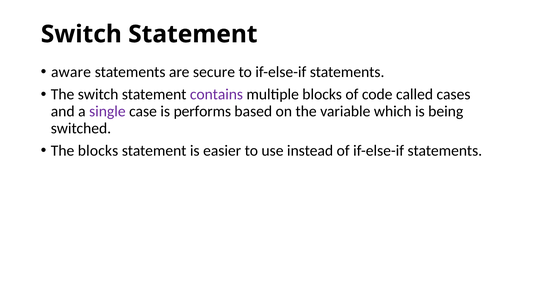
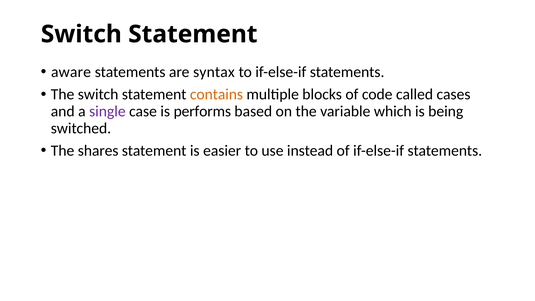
secure: secure -> syntax (214, 72)
contains colour: purple -> orange (216, 94)
The blocks: blocks -> shares (98, 151)
